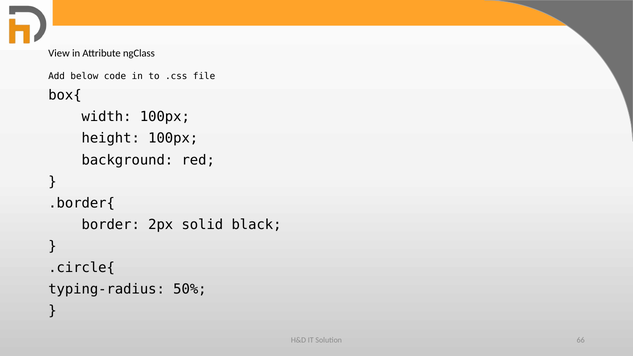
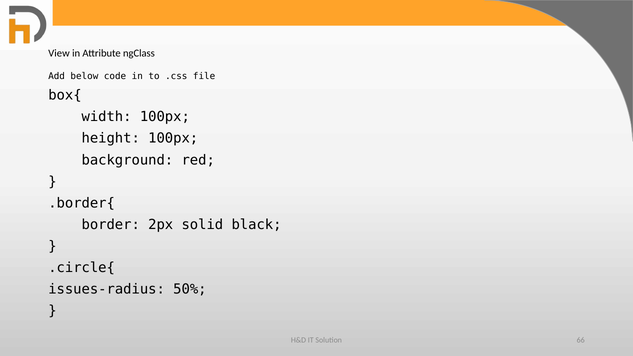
typing-radius: typing-radius -> issues-radius (107, 289)
